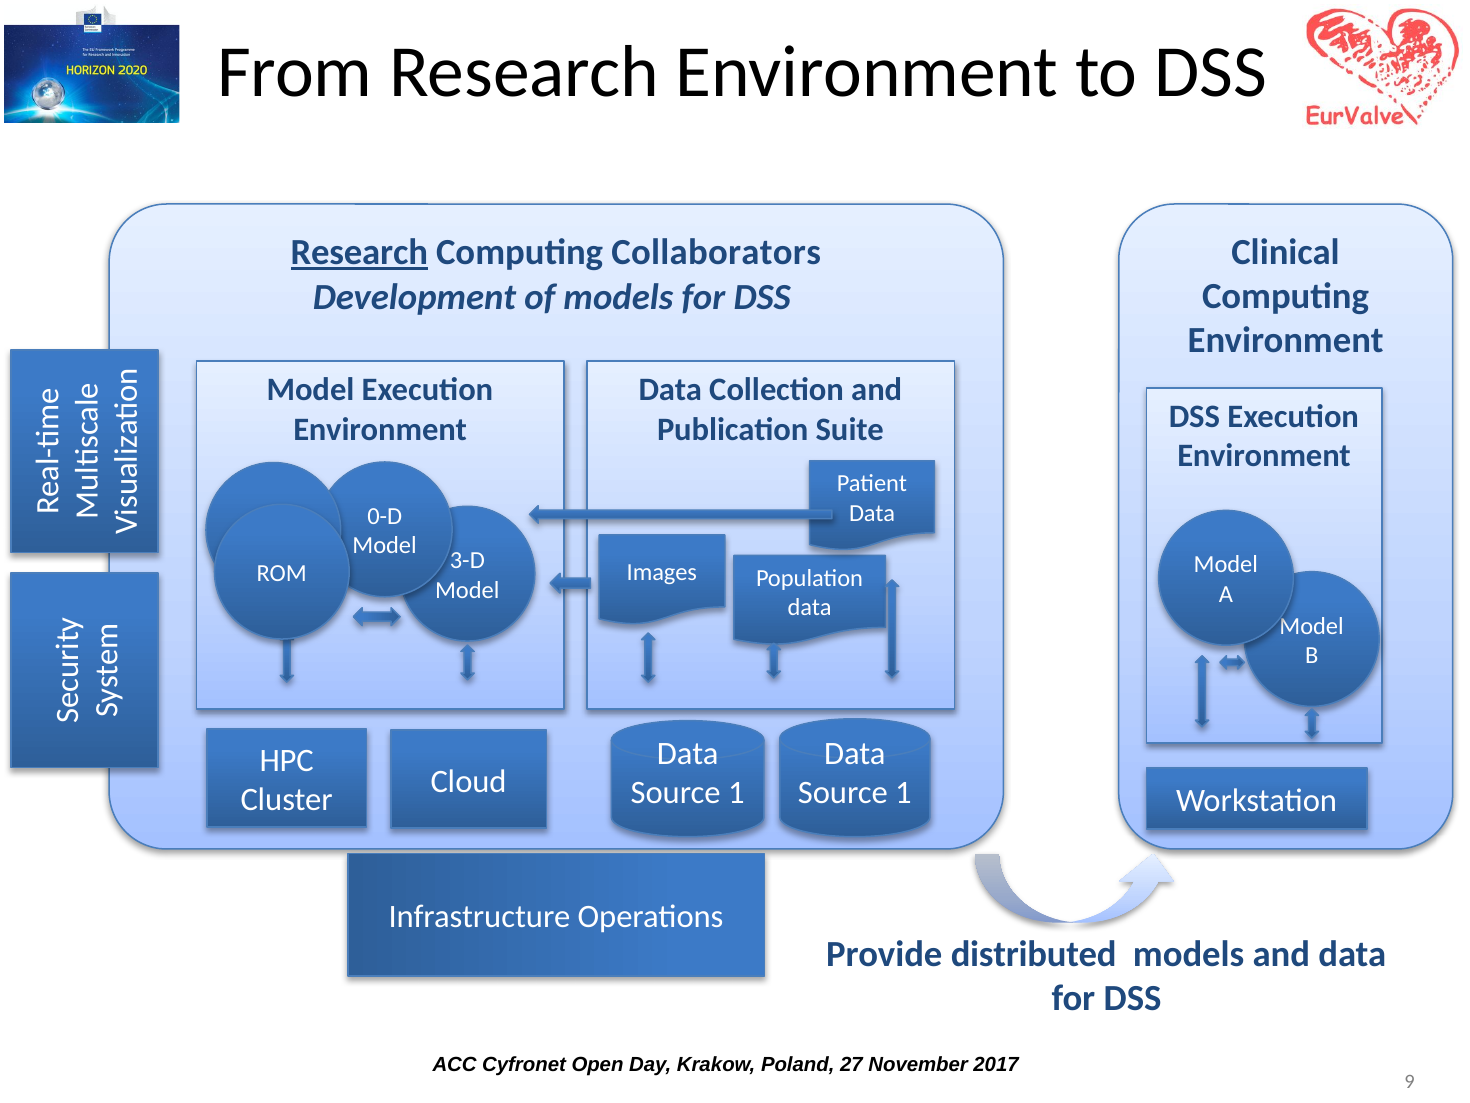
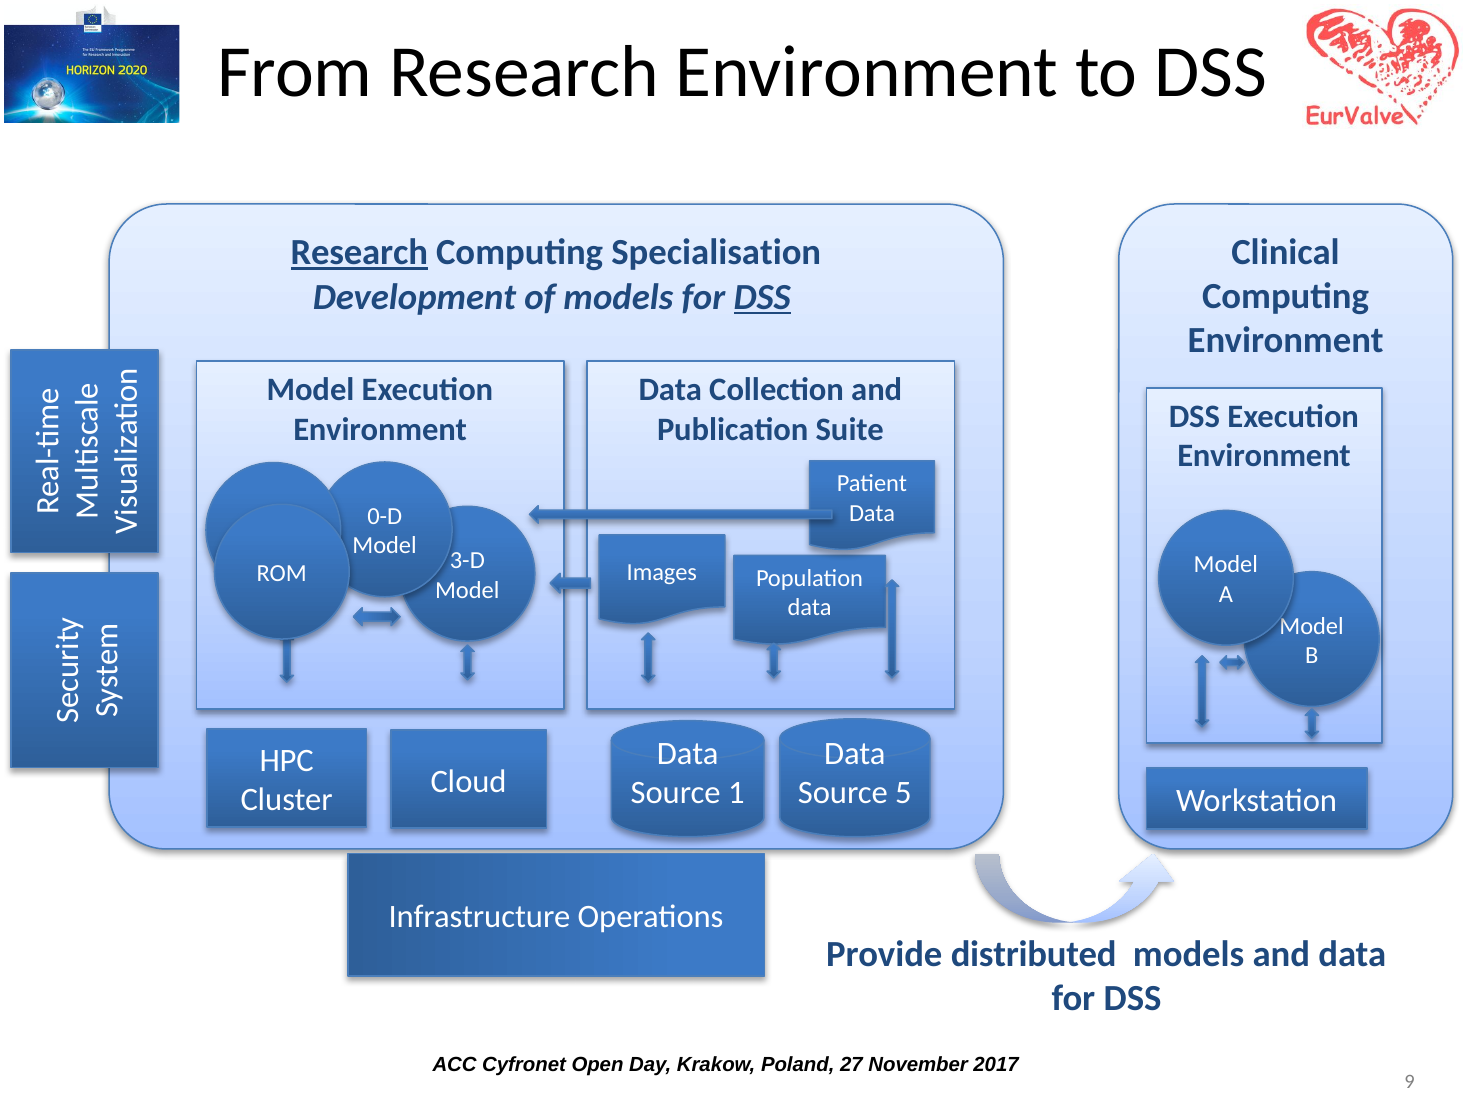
Collaborators: Collaborators -> Specialisation (716, 253)
DSS underline: none -> present (762, 297)
1: 1 -> 5 (904, 792)
